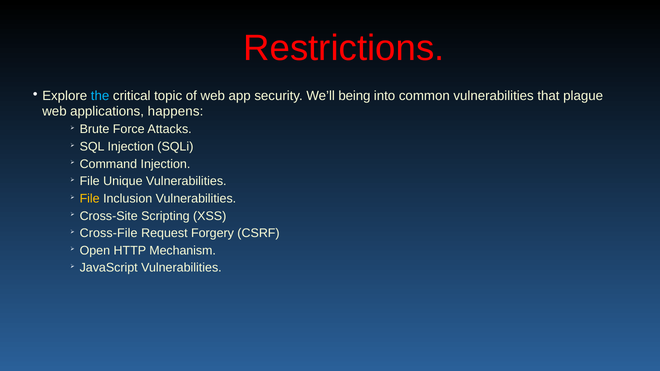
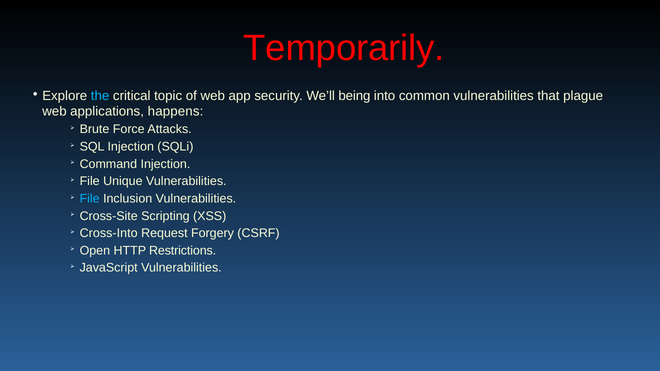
Restrictions: Restrictions -> Temporarily (344, 48)
File colour: yellow -> light blue (90, 199)
Cross-File: Cross-File -> Cross-Into (109, 233)
Mechanism: Mechanism -> Restrictions (183, 251)
